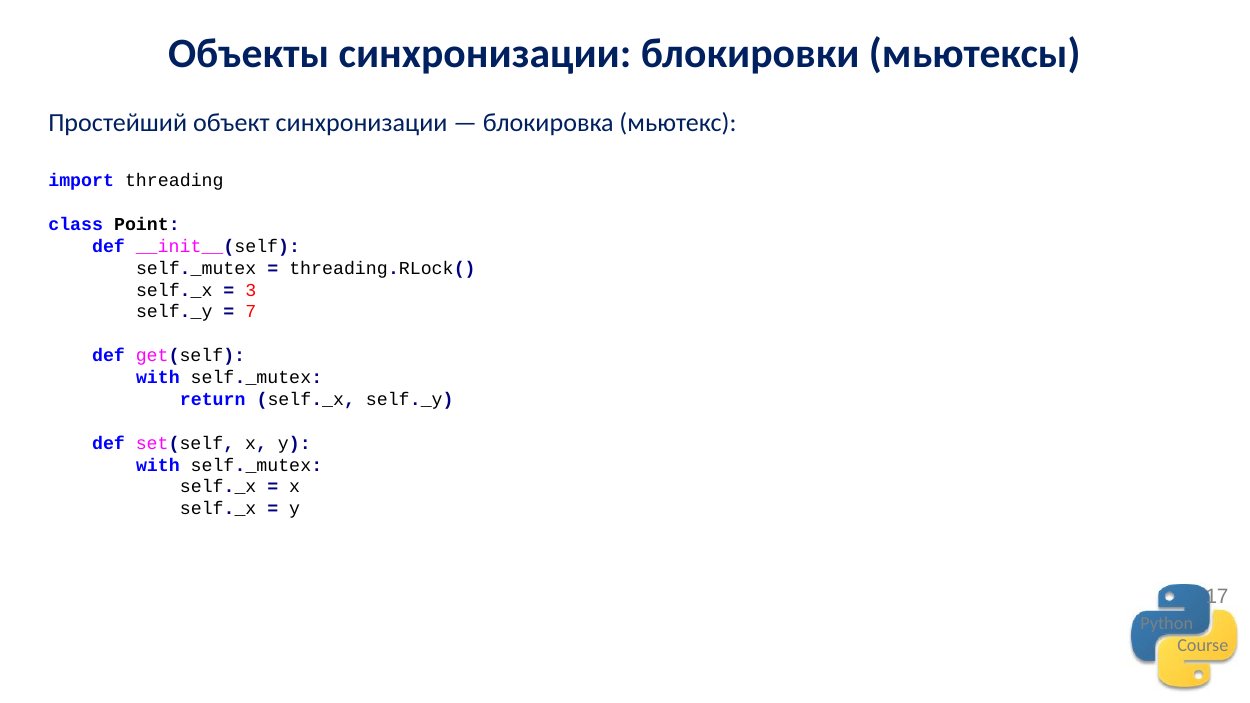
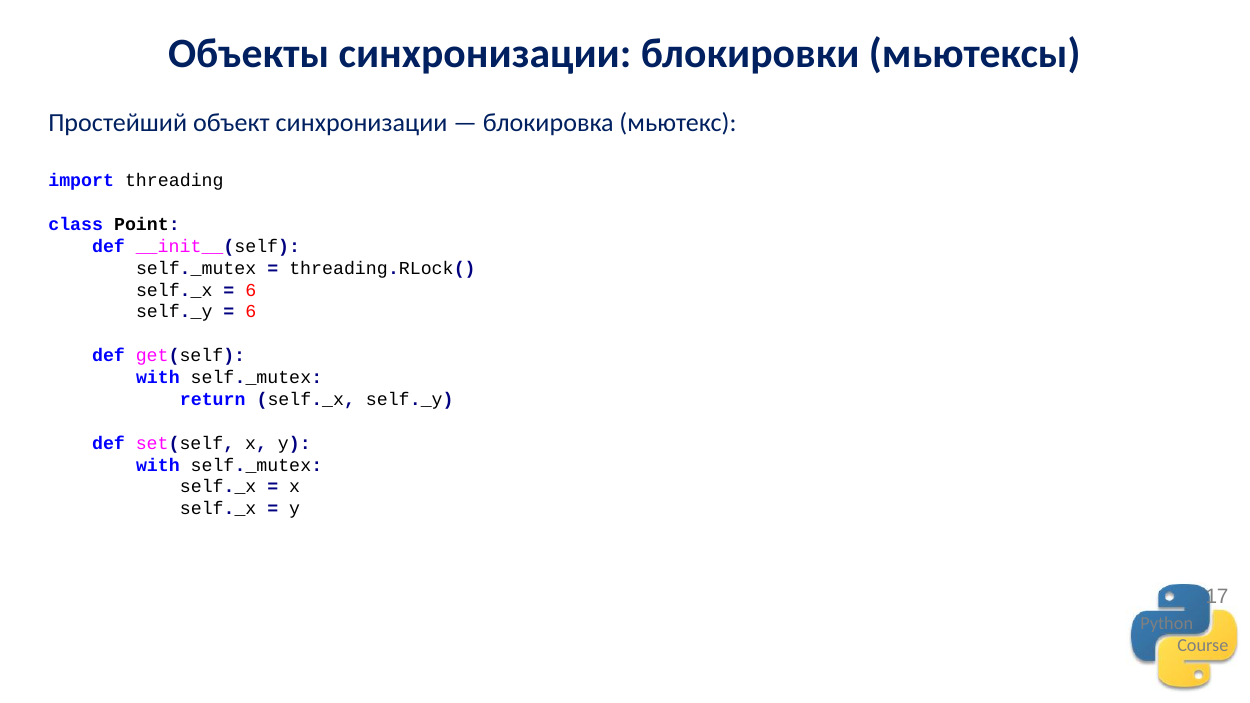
3: 3 -> 6 (251, 290)
7: 7 -> 6 (251, 312)
